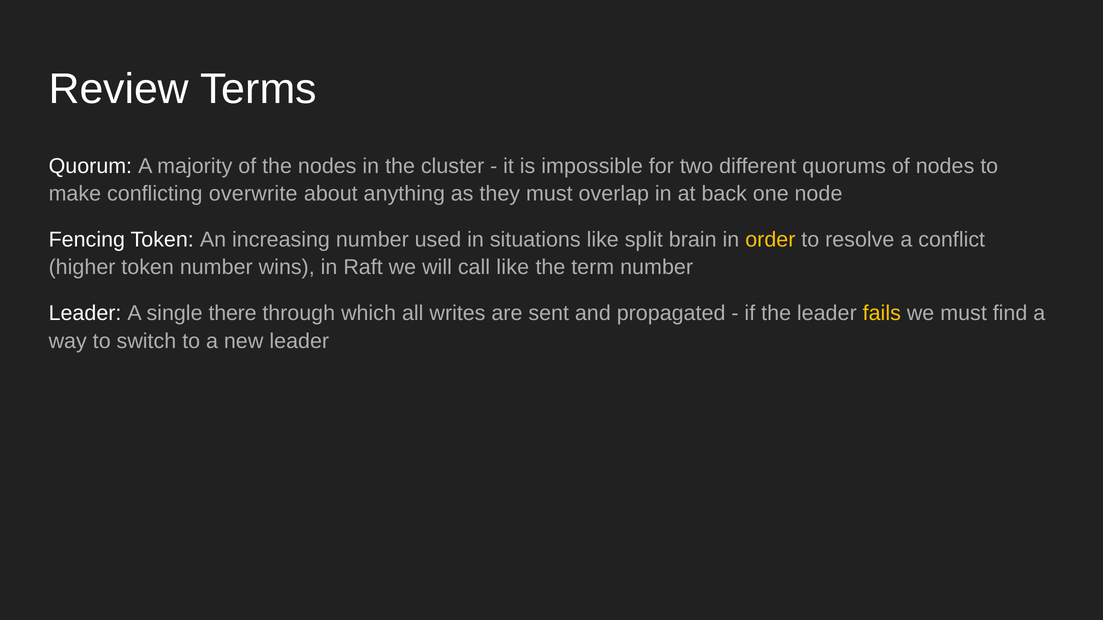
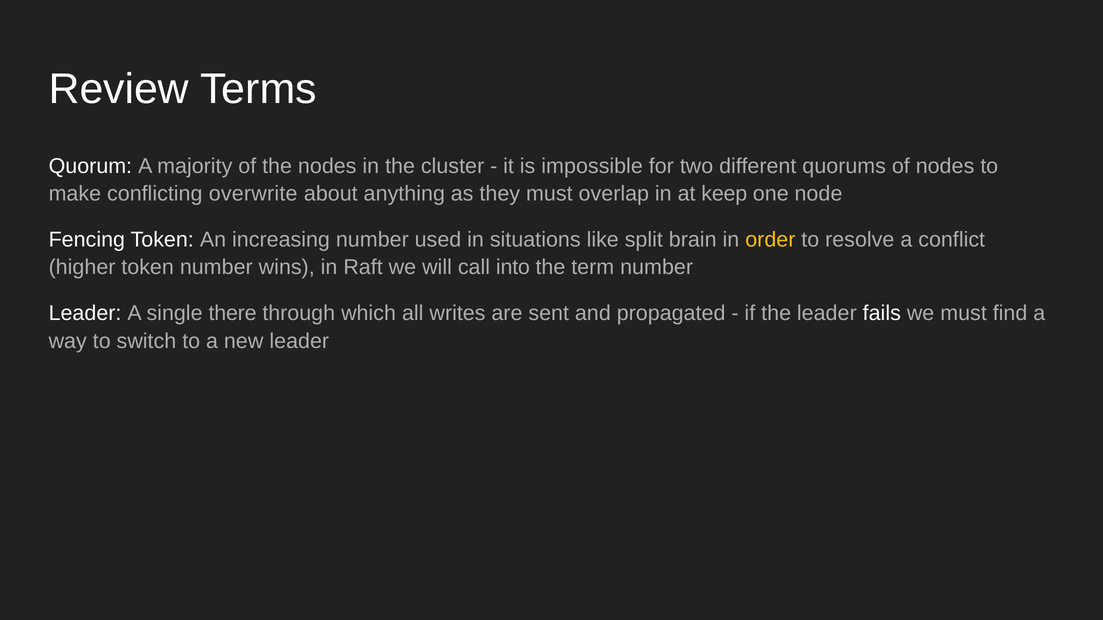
back: back -> keep (724, 194)
call like: like -> into (513, 268)
fails colour: yellow -> white (882, 314)
